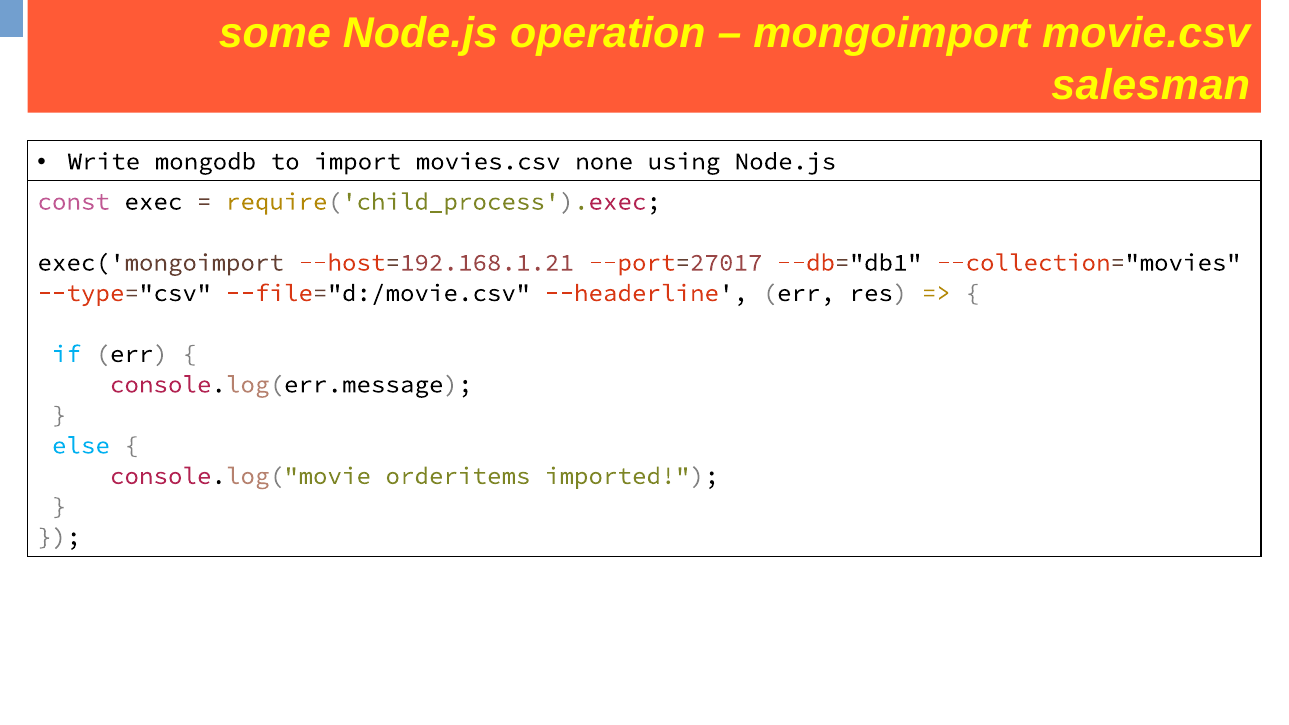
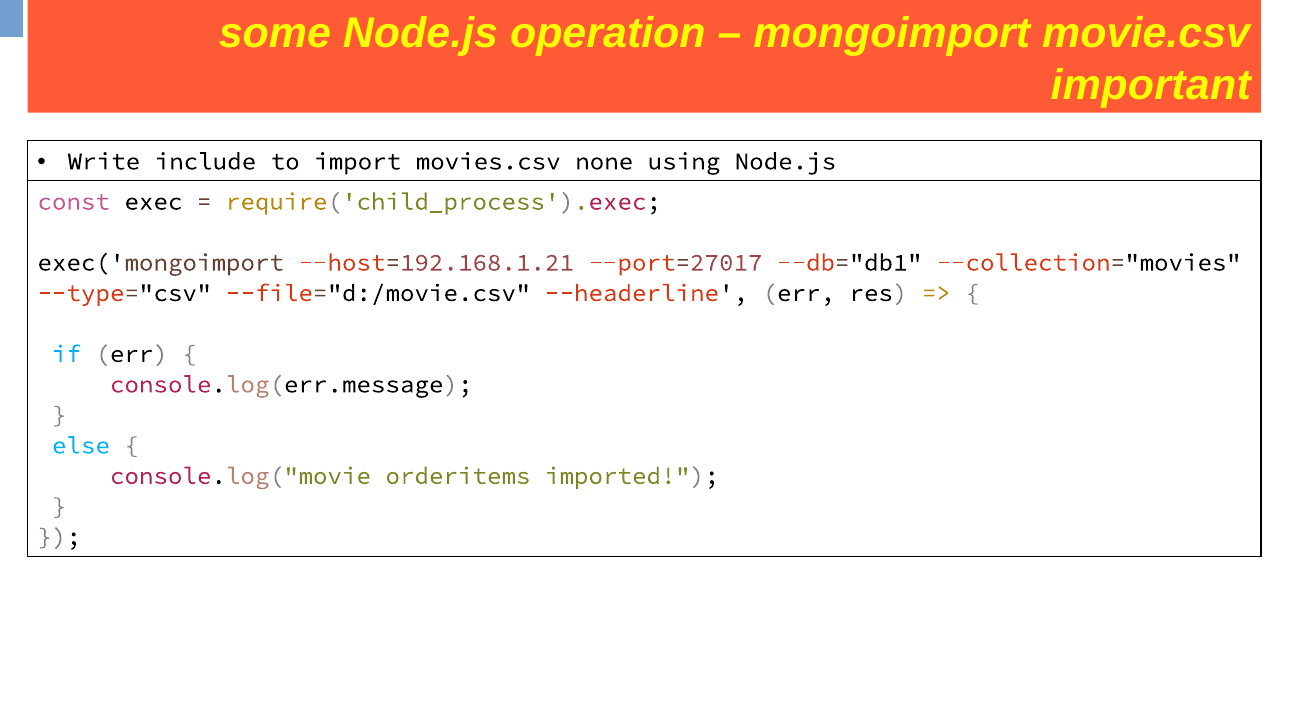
salesman: salesman -> important (1151, 85)
mongodb: mongodb -> include (205, 161)
